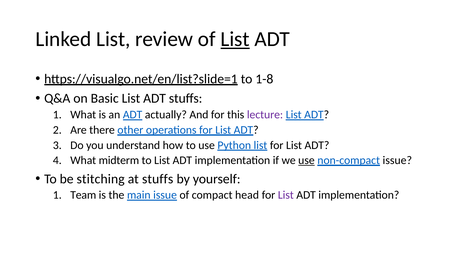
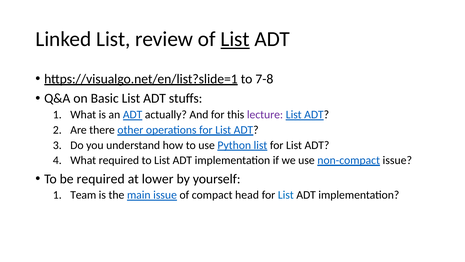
1-8: 1-8 -> 7-8 (264, 79)
What midterm: midterm -> required (119, 160)
use underline: present -> none (306, 160)
be stitching: stitching -> required (101, 179)
at stuffs: stuffs -> lower (158, 179)
List colour: purple -> blue (286, 195)
